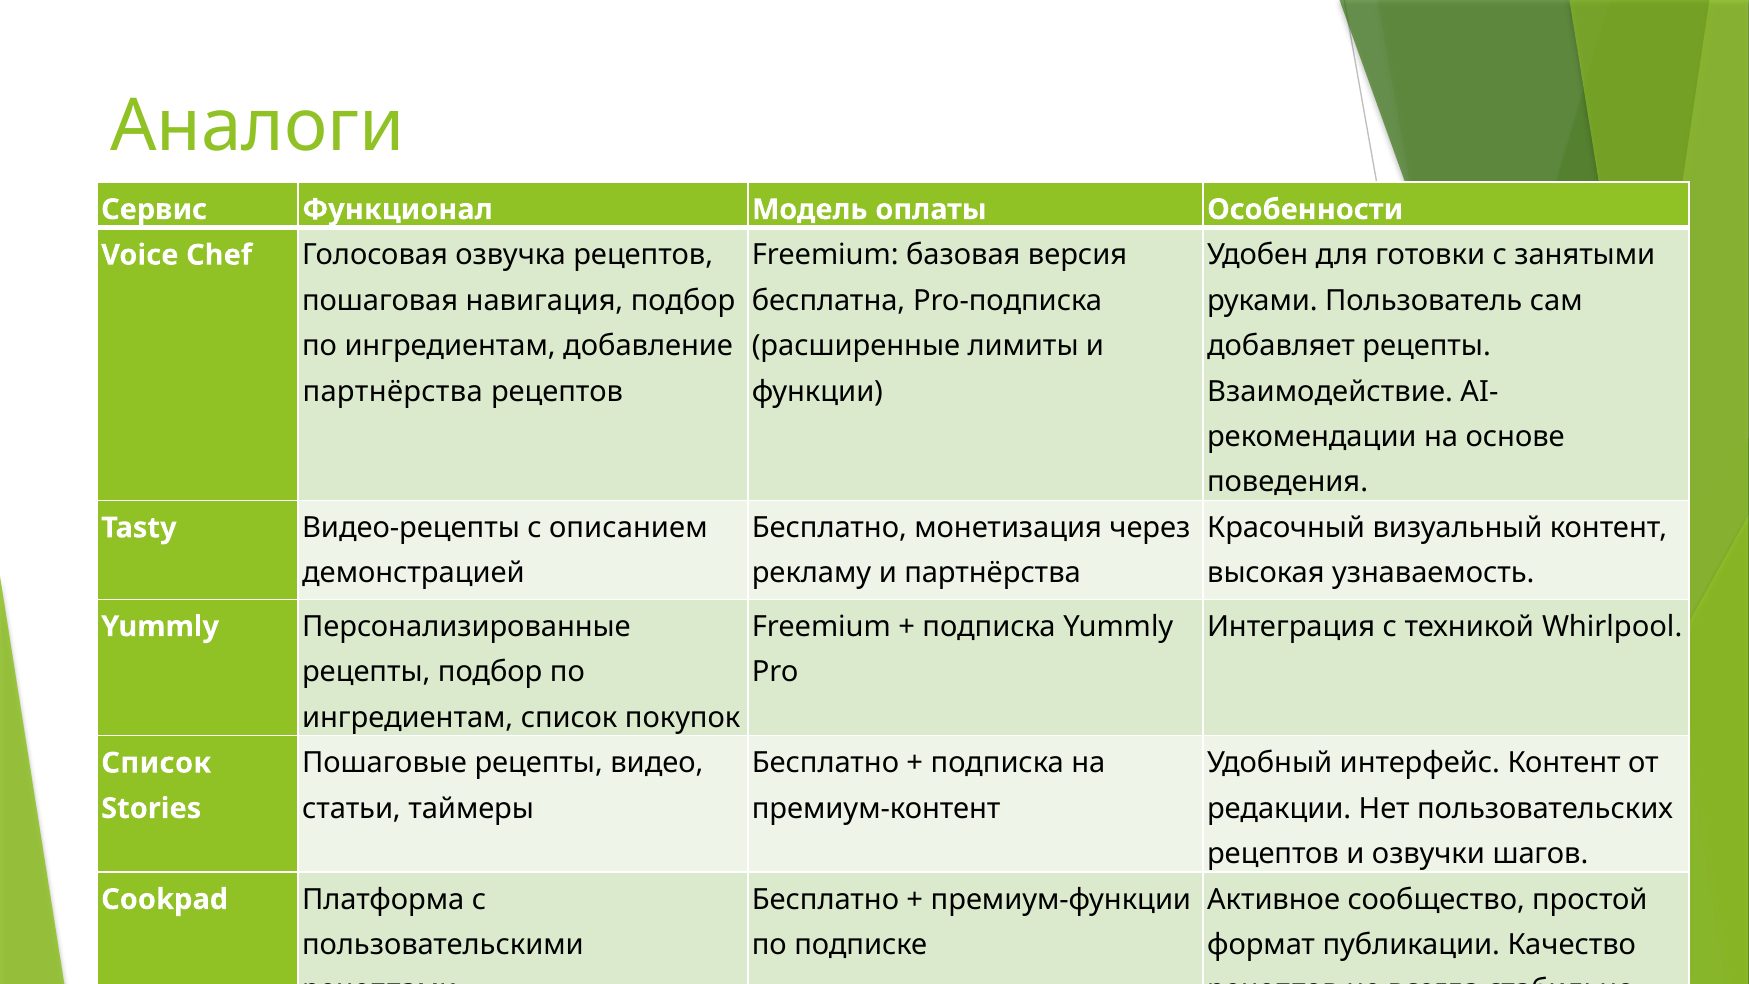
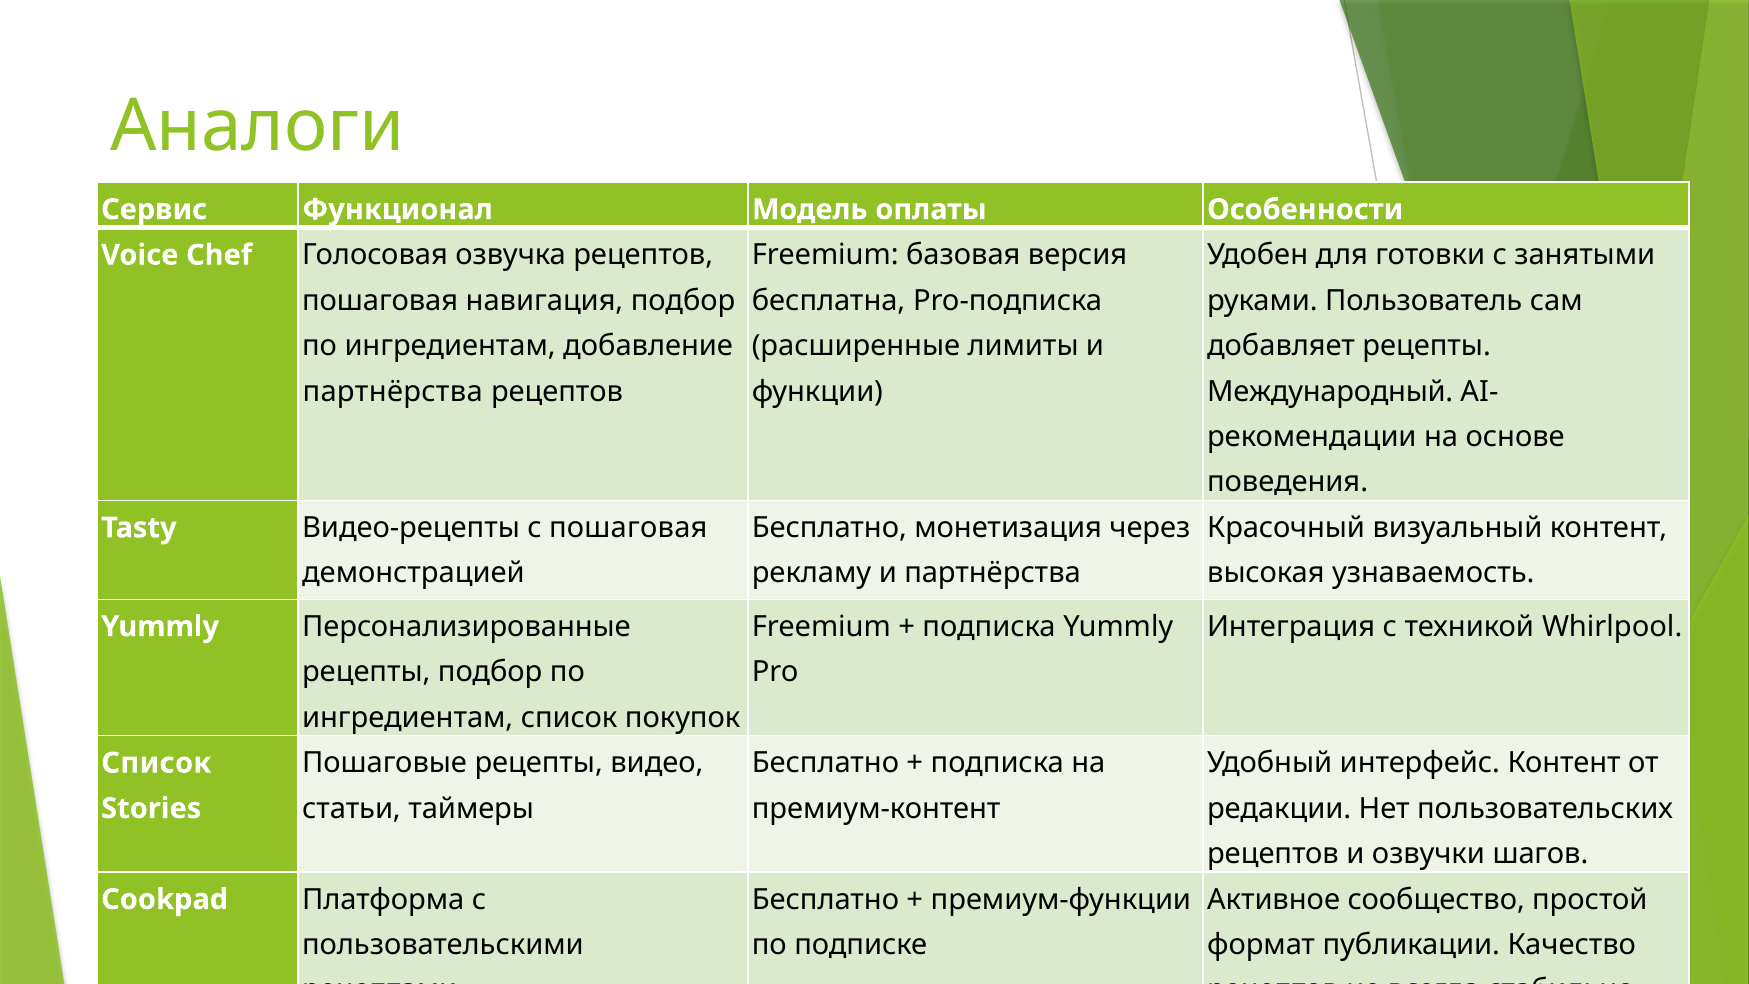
Взаимодействие: Взаимодействие -> Международный (1330, 391)
с описанием: описанием -> пошаговая (628, 528)
